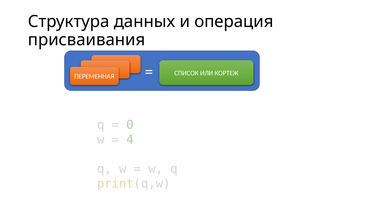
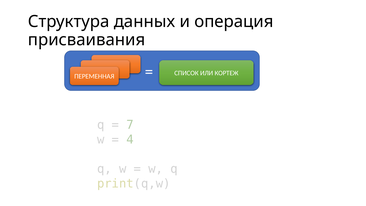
0: 0 -> 7 (130, 125)
